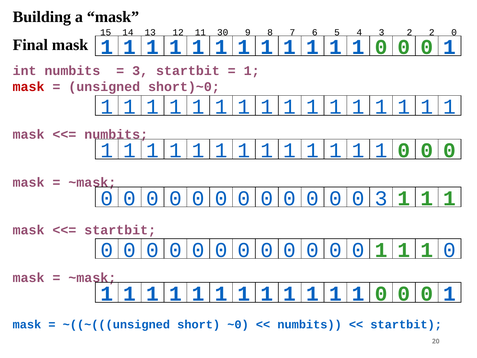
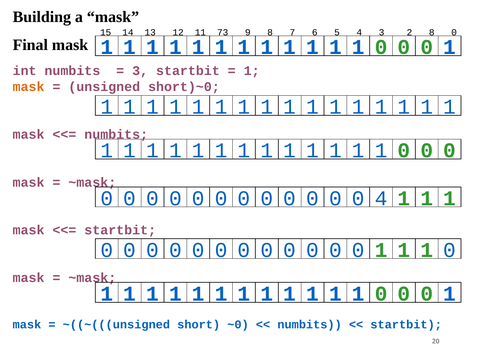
30: 30 -> 73 (223, 32)
2 2: 2 -> 8 (432, 32)
mask colour: red -> orange (29, 87)
0 3: 3 -> 4 (381, 198)
